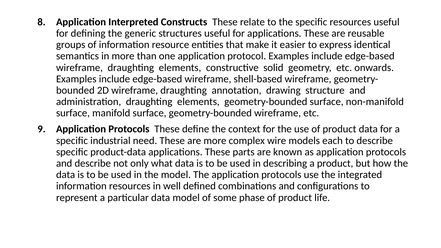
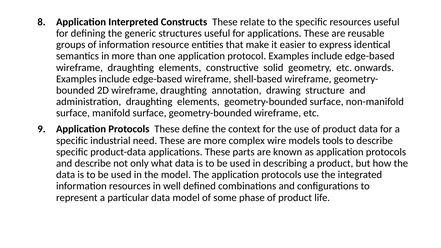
each: each -> tools (333, 141)
